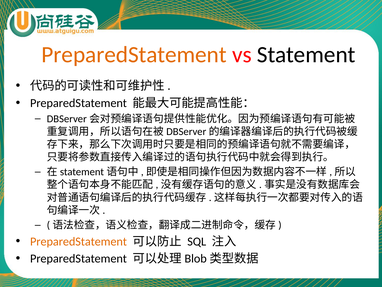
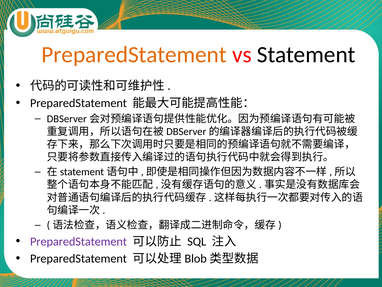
PreparedStatement colour: orange -> purple (78, 241)
